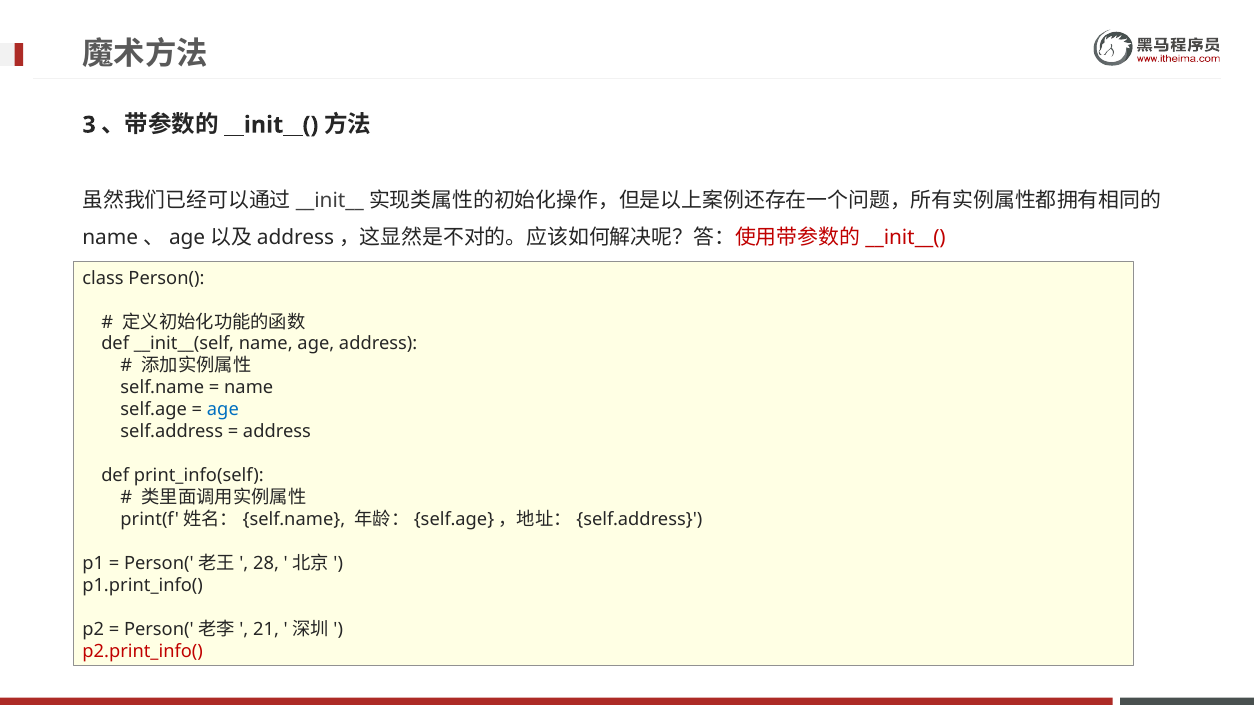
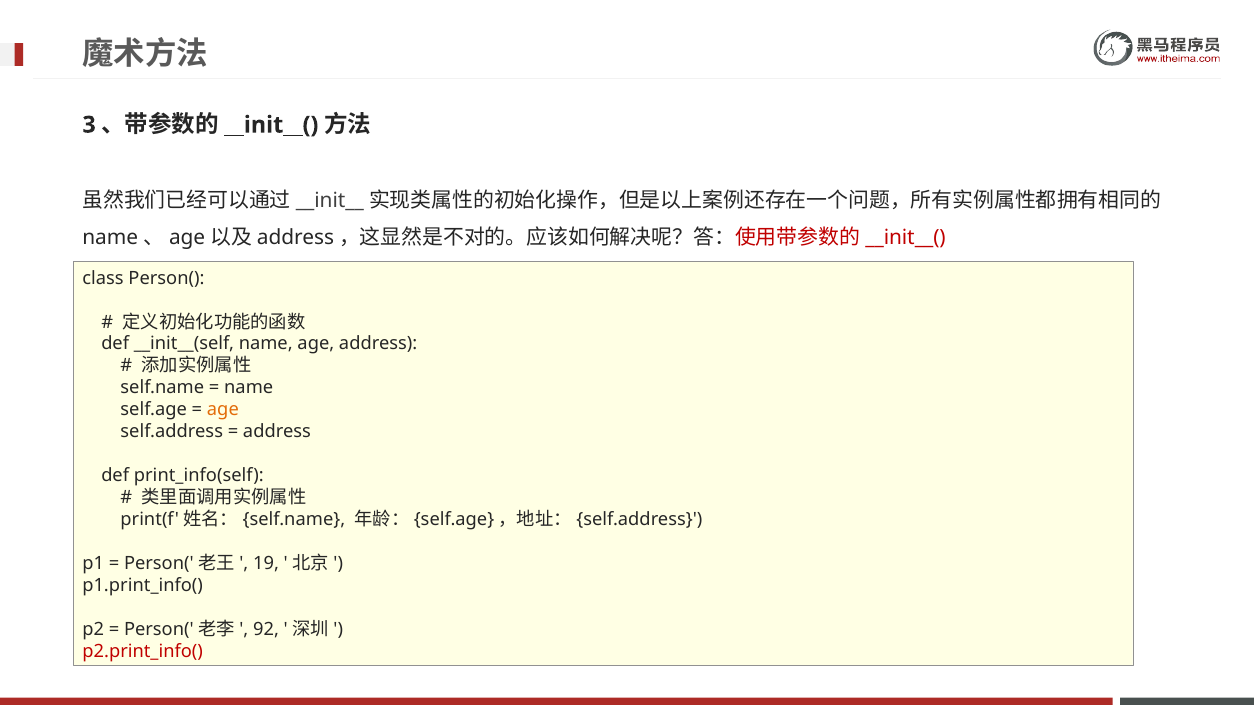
age colour: blue -> orange (223, 410)
28: 28 -> 19 (266, 564)
21: 21 -> 92 (266, 630)
